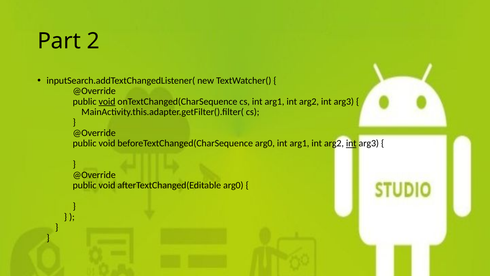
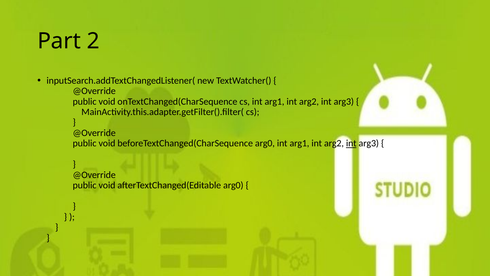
void underline: present -> none (107, 101)
